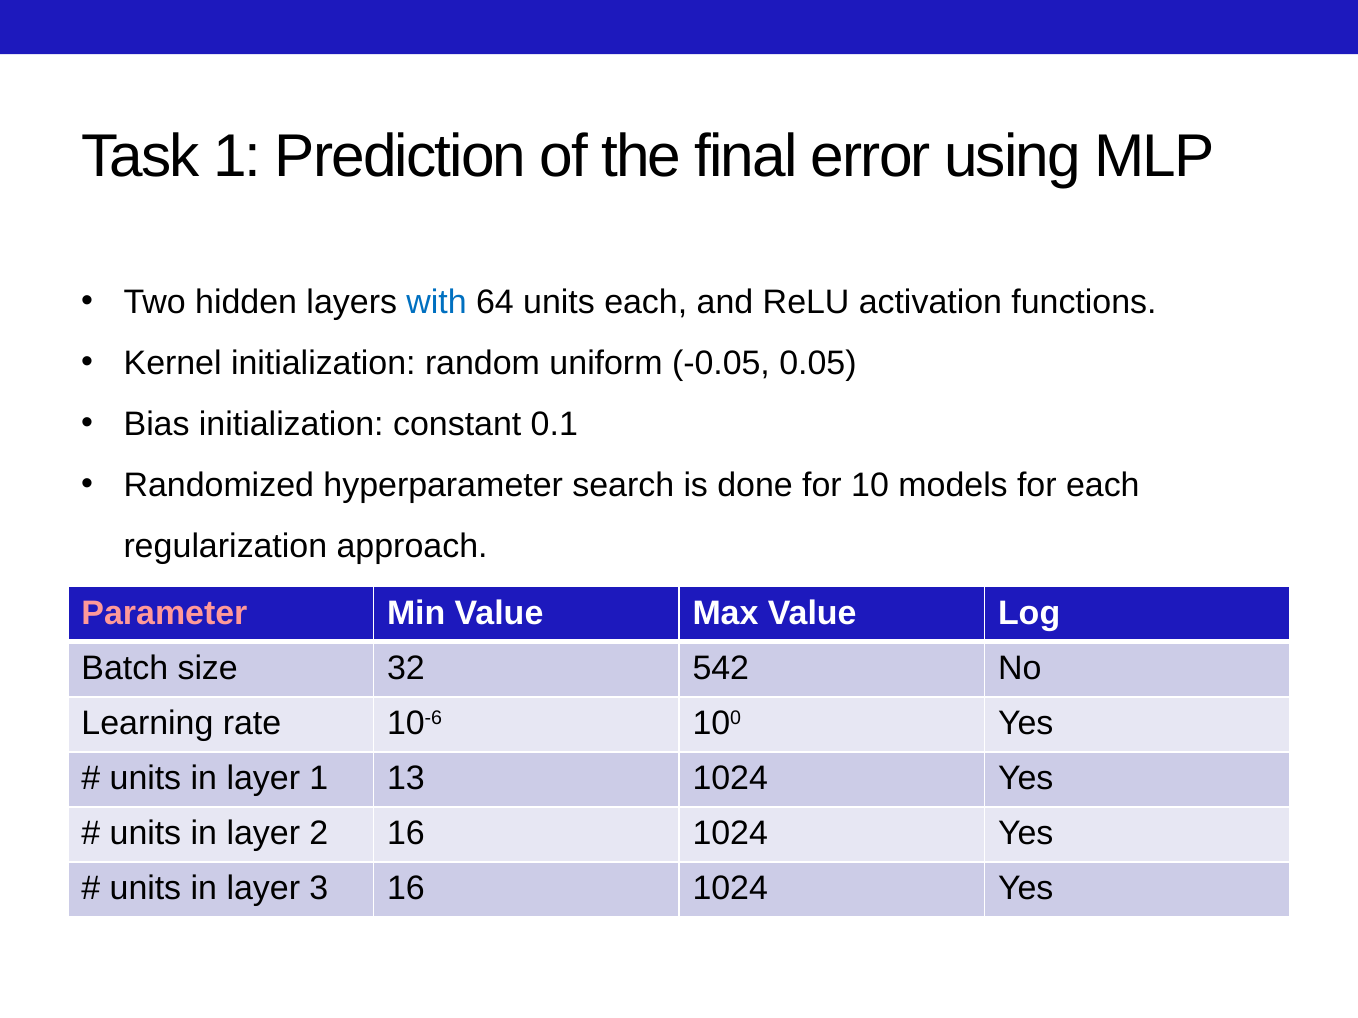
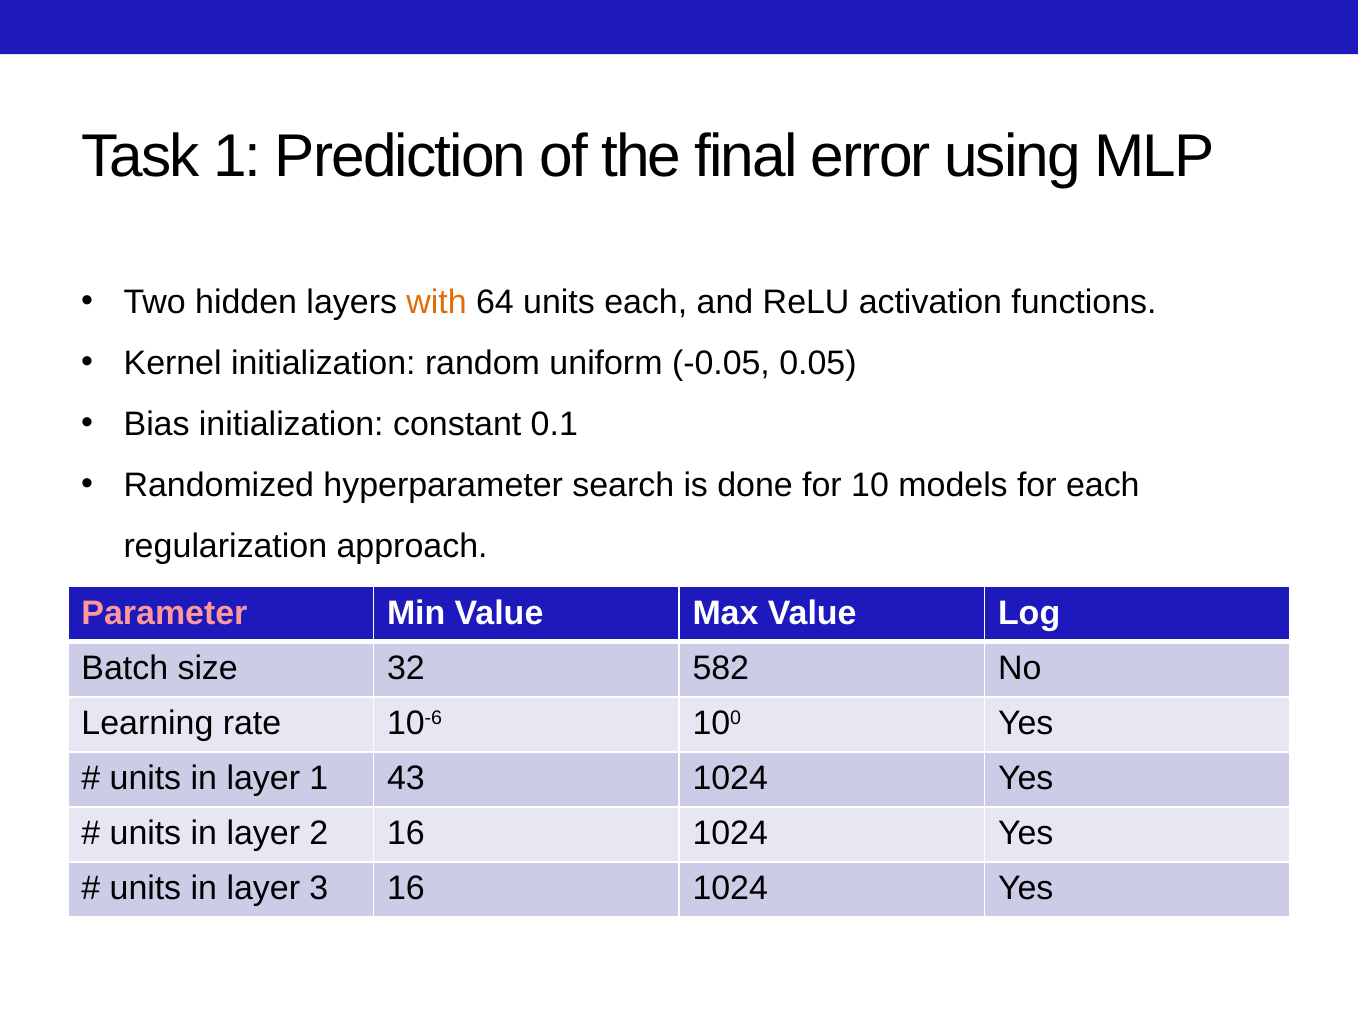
with colour: blue -> orange (437, 302)
542: 542 -> 582 (721, 668)
13: 13 -> 43 (406, 779)
